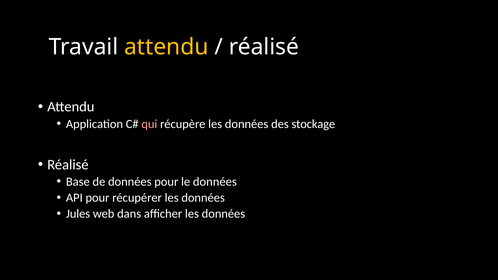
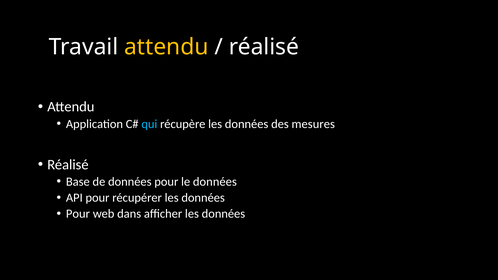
qui colour: pink -> light blue (149, 124)
stockage: stockage -> mesures (313, 124)
Jules: Jules -> Pour (78, 214)
